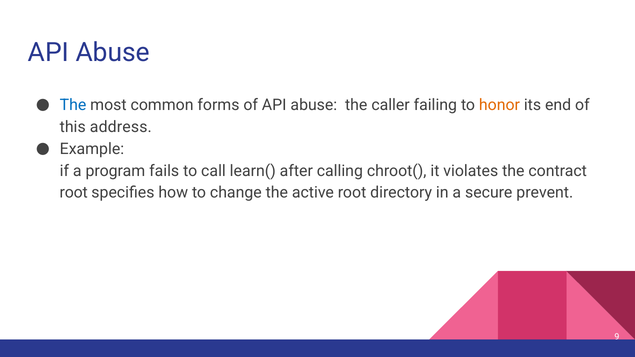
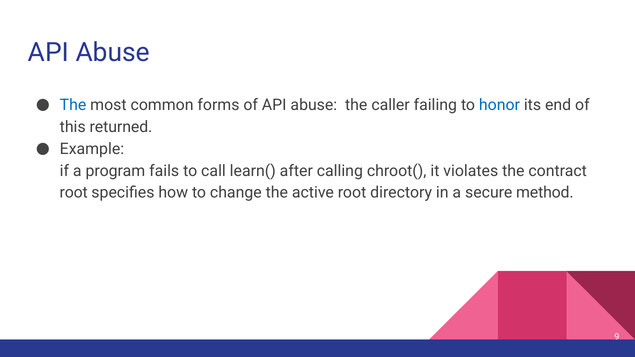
honor colour: orange -> blue (499, 105)
address: address -> returned (121, 127)
prevent: prevent -> method (545, 193)
